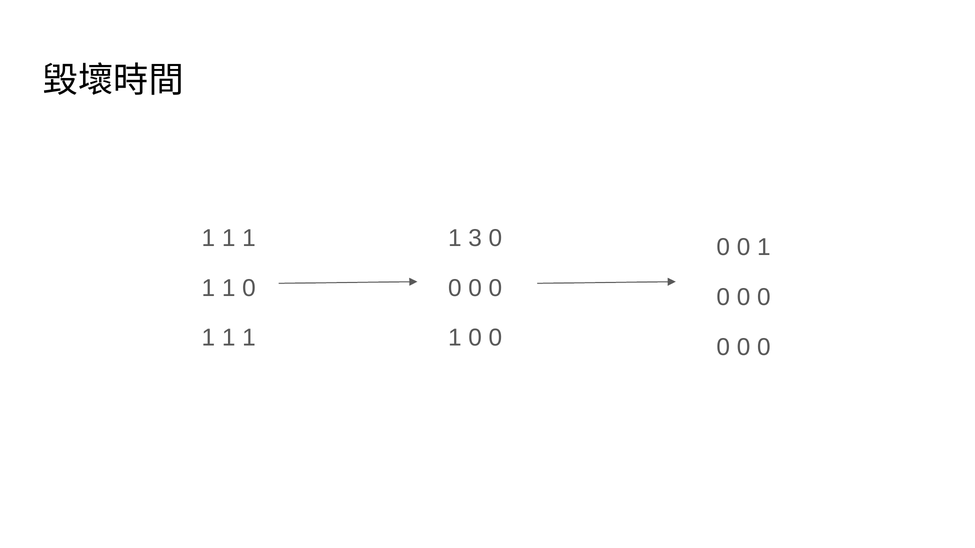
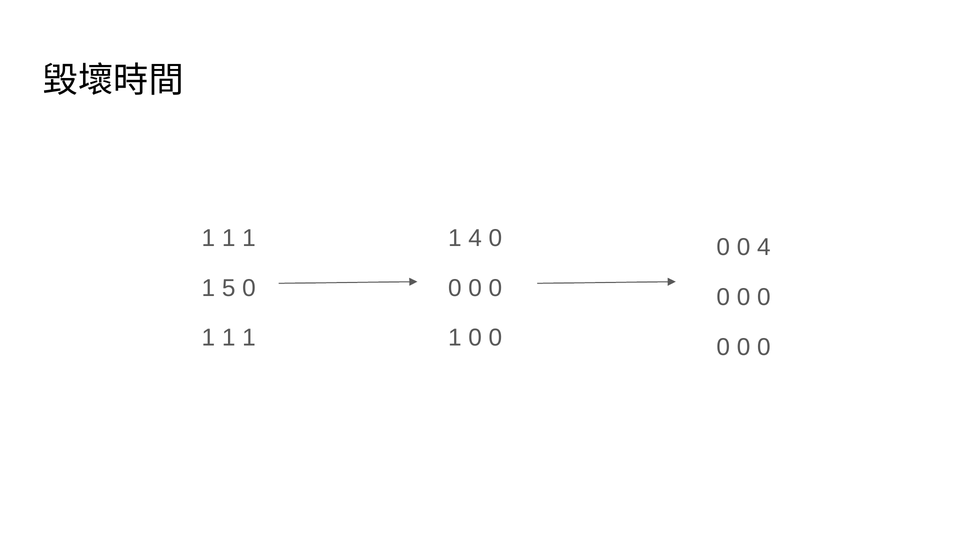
1 3: 3 -> 4 (475, 238)
1: 1 -> 4 (764, 248)
1: 1 -> 5 (229, 288)
